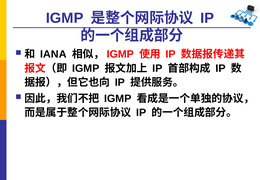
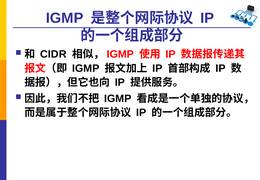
IANA: IANA -> CIDR (53, 54)
